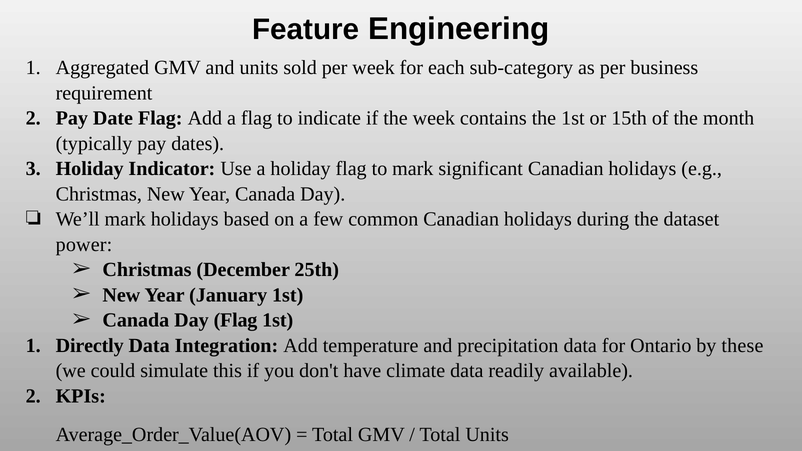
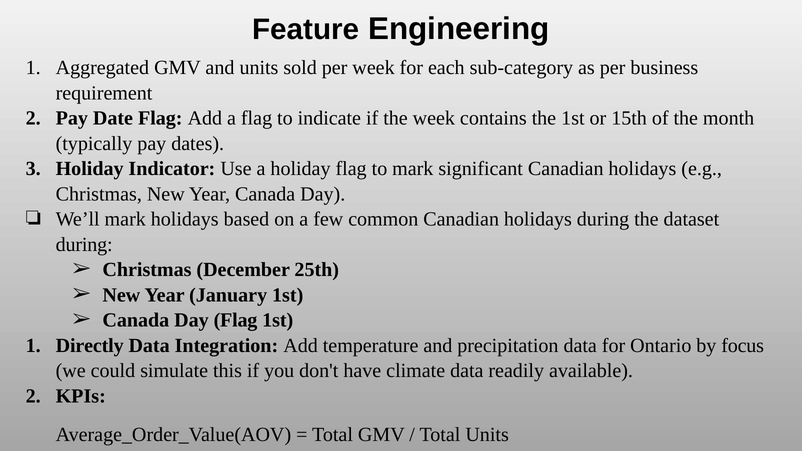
power: power -> during (84, 245)
these: these -> focus (743, 346)
